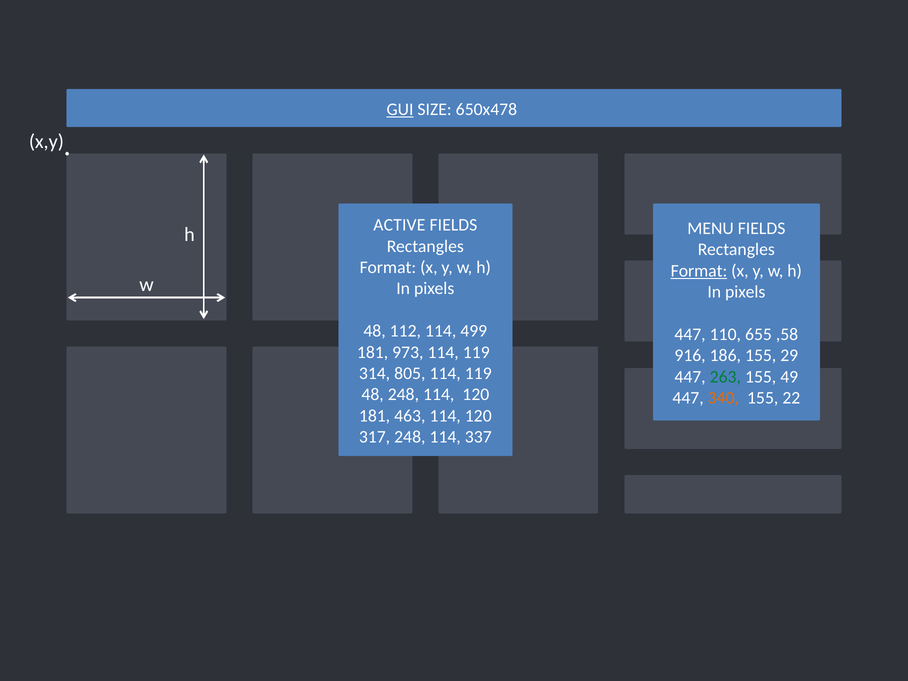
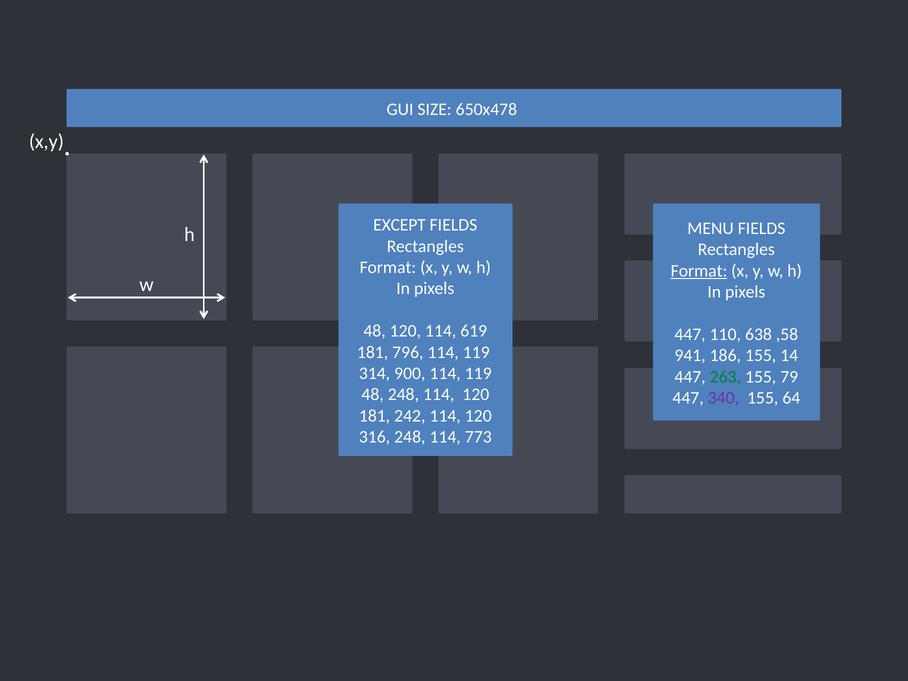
GUI underline: present -> none (400, 109)
ACTIVE: ACTIVE -> EXCEPT (400, 225)
48 112: 112 -> 120 (405, 331)
499: 499 -> 619 (474, 331)
655: 655 -> 638 (758, 334)
973: 973 -> 796 (408, 352)
916: 916 -> 941 (690, 356)
29: 29 -> 14 (789, 356)
805: 805 -> 900 (410, 373)
49: 49 -> 79 (789, 377)
340 colour: orange -> purple (723, 398)
22: 22 -> 64 (791, 398)
463: 463 -> 242 (410, 416)
317: 317 -> 316 (375, 437)
337: 337 -> 773 (478, 437)
